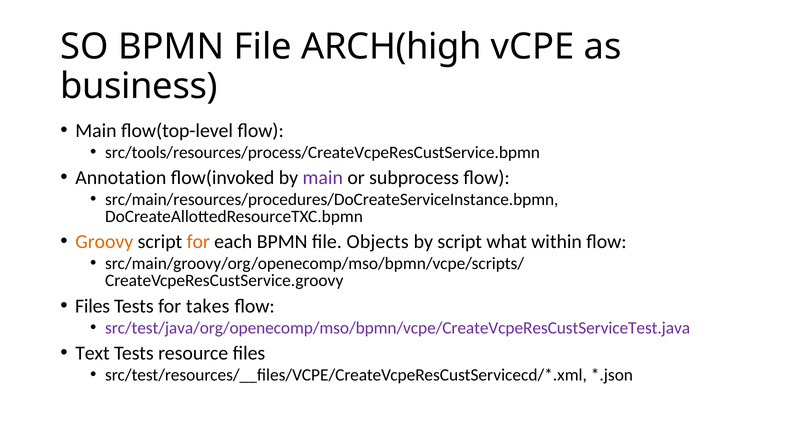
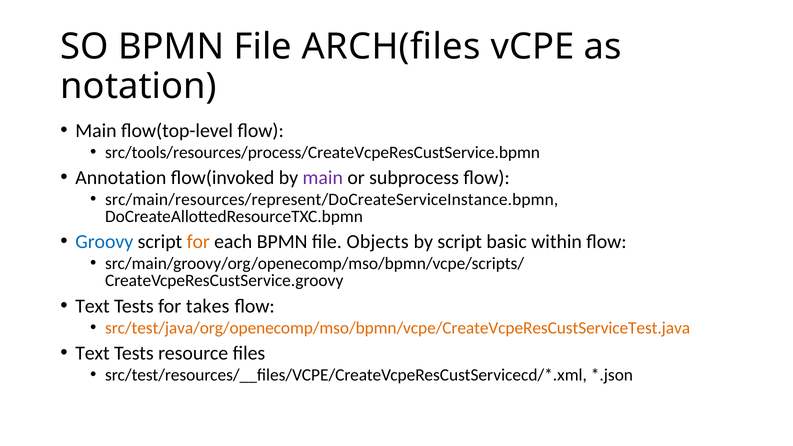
ARCH(high: ARCH(high -> ARCH(files (391, 47)
business: business -> notation (139, 86)
src/main/resources/procedures/DoCreateServiceInstance.bpmn: src/main/resources/procedures/DoCreateServiceInstance.bpmn -> src/main/resources/represent/DoCreateServiceInstance.bpmn (332, 200)
Groovy colour: orange -> blue (104, 242)
what: what -> basic (507, 242)
Files: Files -> Text (93, 306)
src/test/java/org/openecomp/mso/bpmn/vcpe/CreateVcpeResCustServiceTest.java colour: purple -> orange (398, 328)
